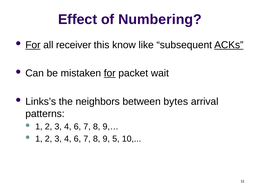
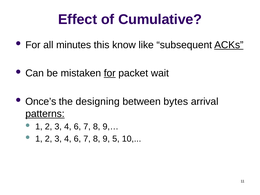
Numbering: Numbering -> Cumulative (160, 19)
For underline: present -> none (33, 45)
receiver: receiver -> minutes (74, 45)
Links’s: Links’s -> Once’s (41, 102)
neighbors: neighbors -> designing (98, 102)
patterns underline: none -> present (45, 114)
